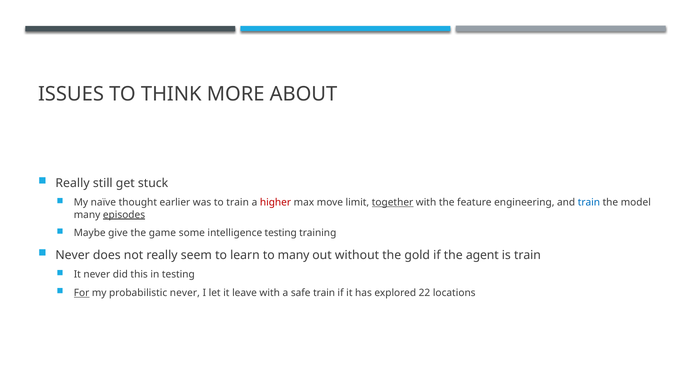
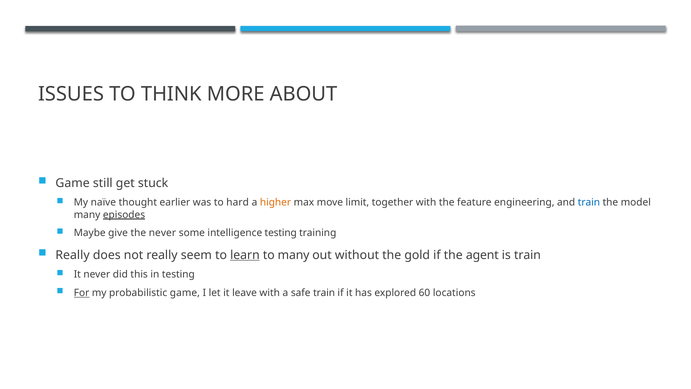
Really: Really -> Game (73, 183)
to train: train -> hard (238, 202)
higher colour: red -> orange (276, 202)
together underline: present -> none (393, 202)
the game: game -> never (162, 233)
Never: Never -> Really (73, 255)
learn underline: none -> present (245, 255)
probabilistic never: never -> game (185, 293)
22: 22 -> 60 (424, 293)
